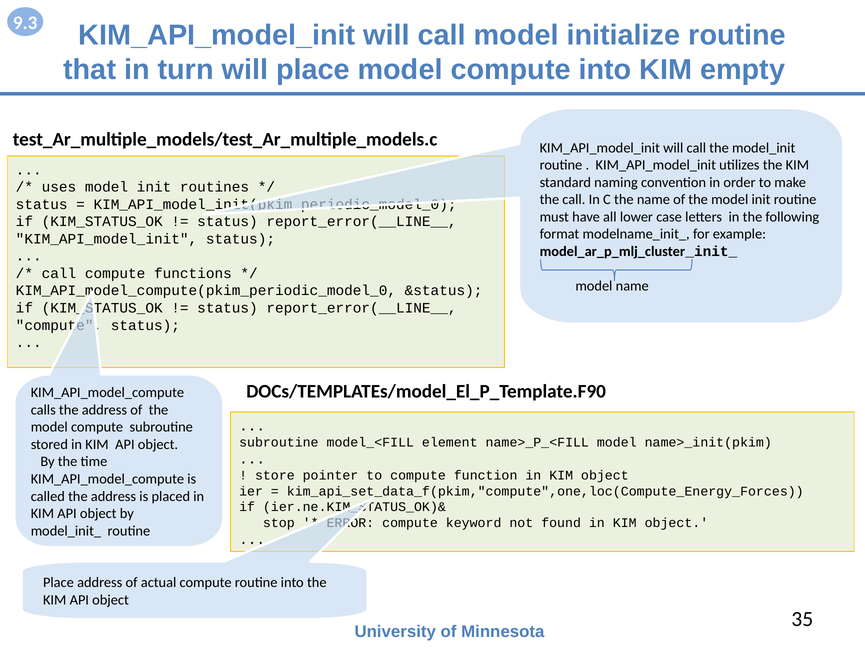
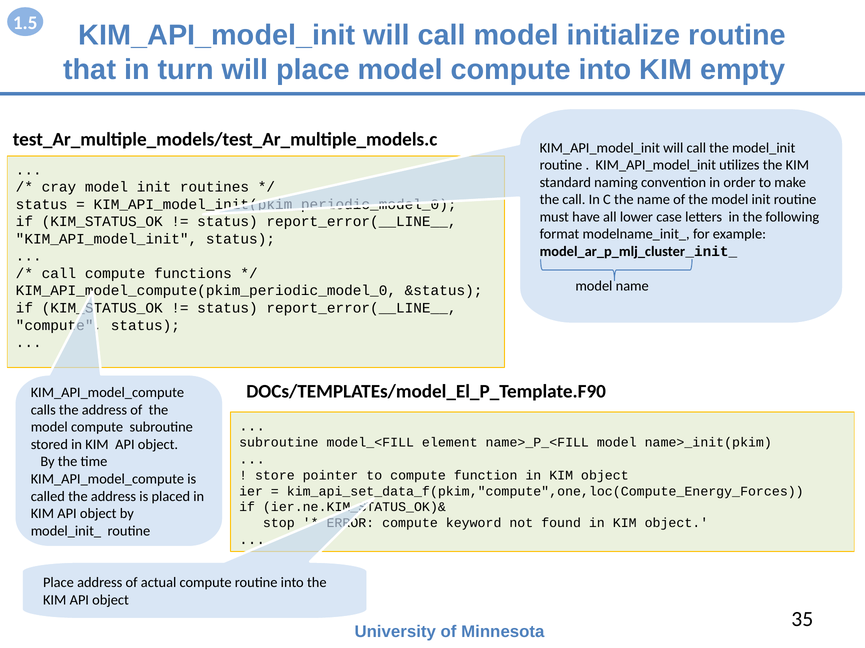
9.3: 9.3 -> 1.5 (25, 23)
uses: uses -> cray (59, 187)
